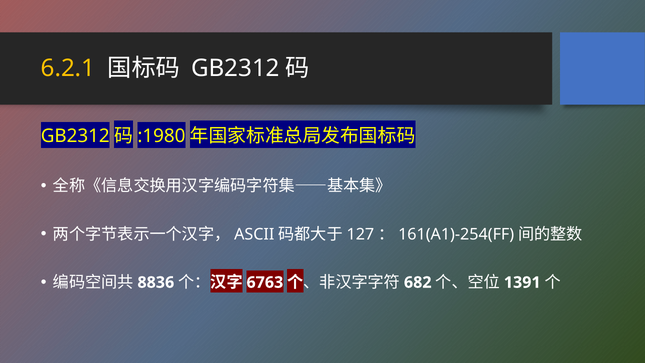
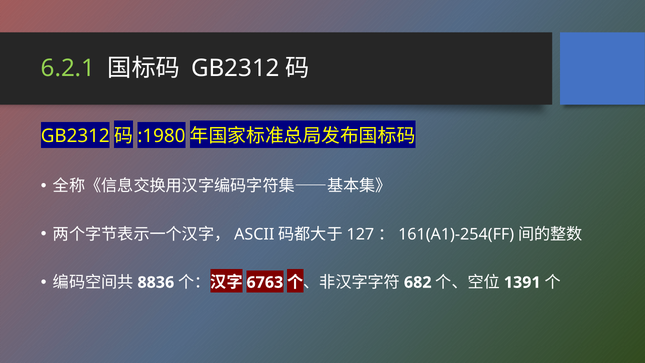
6.2.1 colour: yellow -> light green (68, 68)
